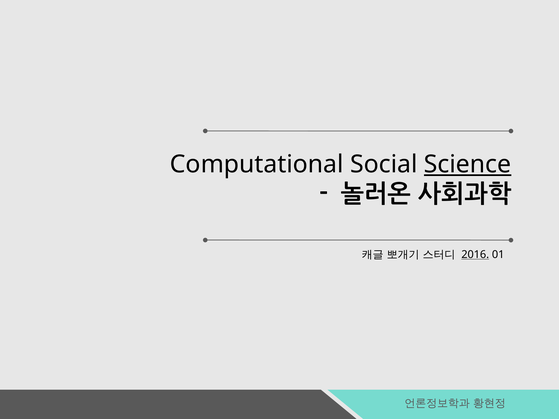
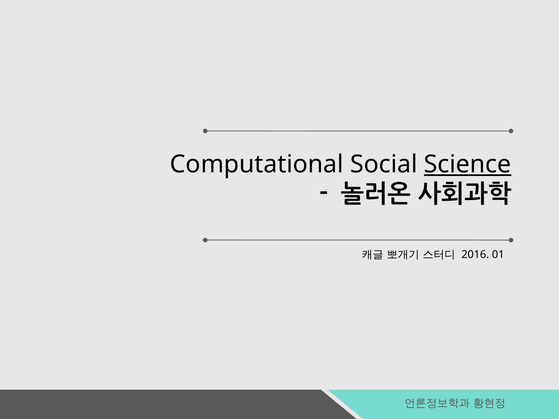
2016 underline: present -> none (475, 255)
